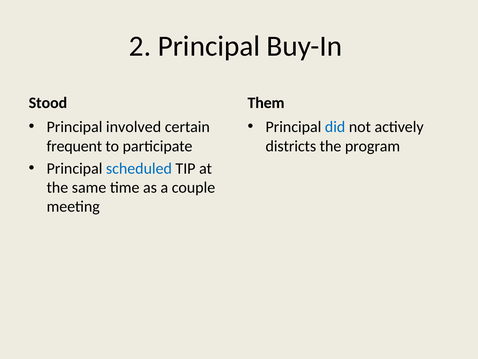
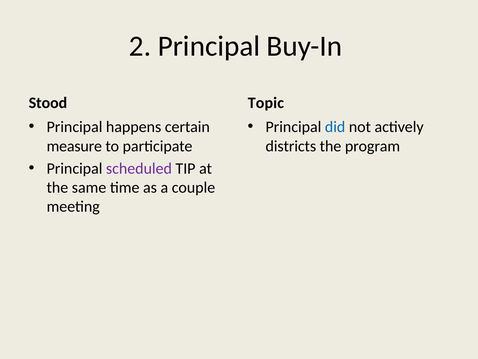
Them: Them -> Topic (266, 103)
involved: involved -> happens (134, 127)
frequent: frequent -> measure (74, 146)
scheduled colour: blue -> purple (139, 168)
